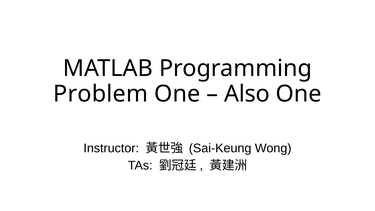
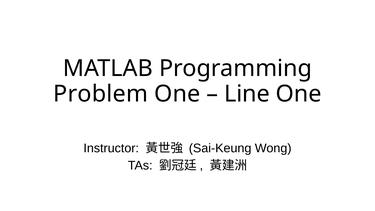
Also: Also -> Line (247, 94)
